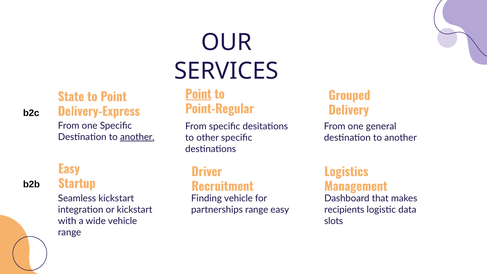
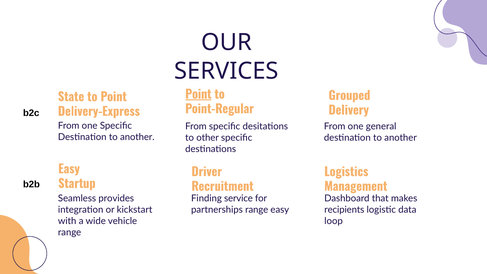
another underline: present -> none (137, 137)
Seamless kickstart: kickstart -> provides (116, 198)
Finding vehicle: vehicle -> service (238, 198)
slots: slots -> loop (334, 221)
